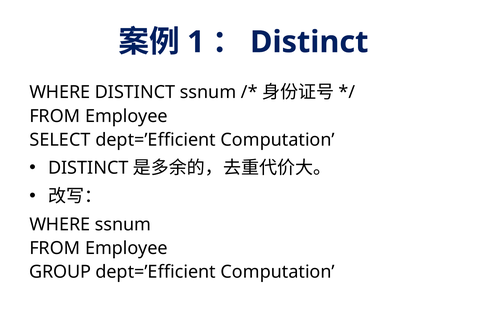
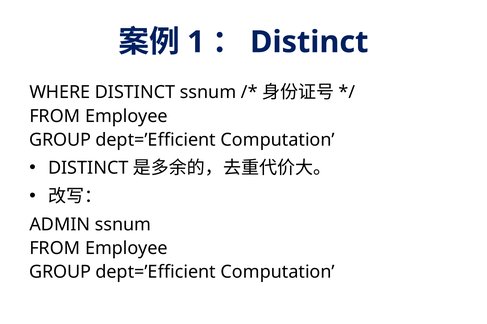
SELECT: SELECT -> GROUP (60, 140)
WHERE: WHERE -> ADMIN (60, 225)
